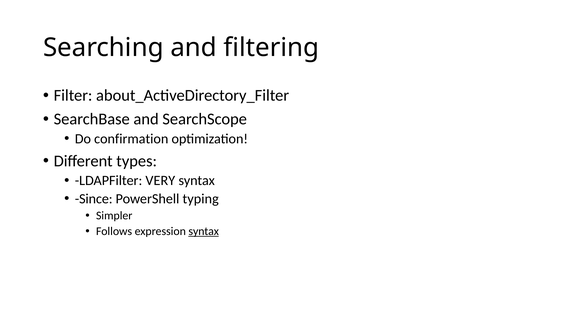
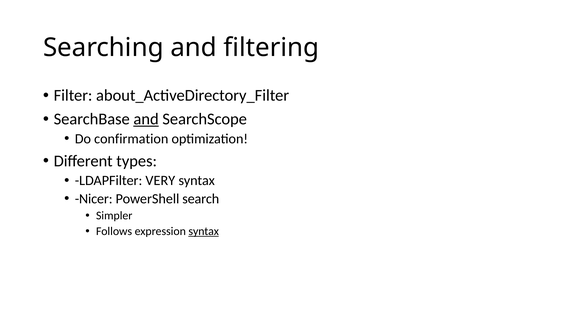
and underline: none -> present (146, 119)
Since: Since -> Nicer (94, 199)
typing: typing -> search (201, 199)
